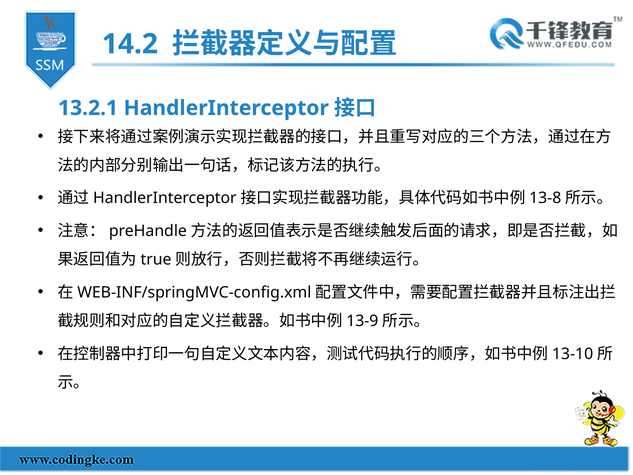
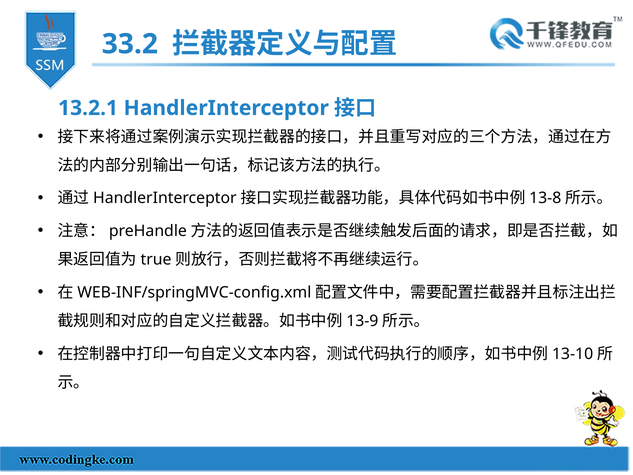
14.2: 14.2 -> 33.2 (130, 44)
